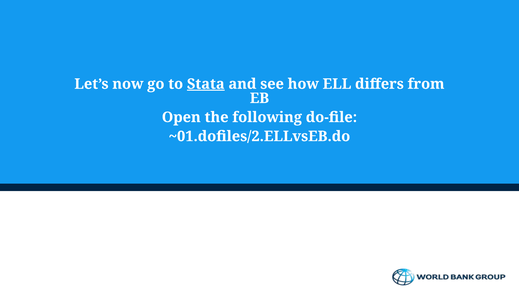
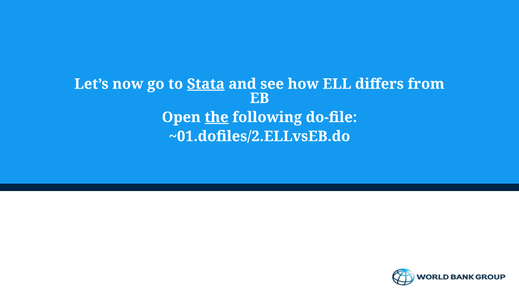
the underline: none -> present (217, 117)
